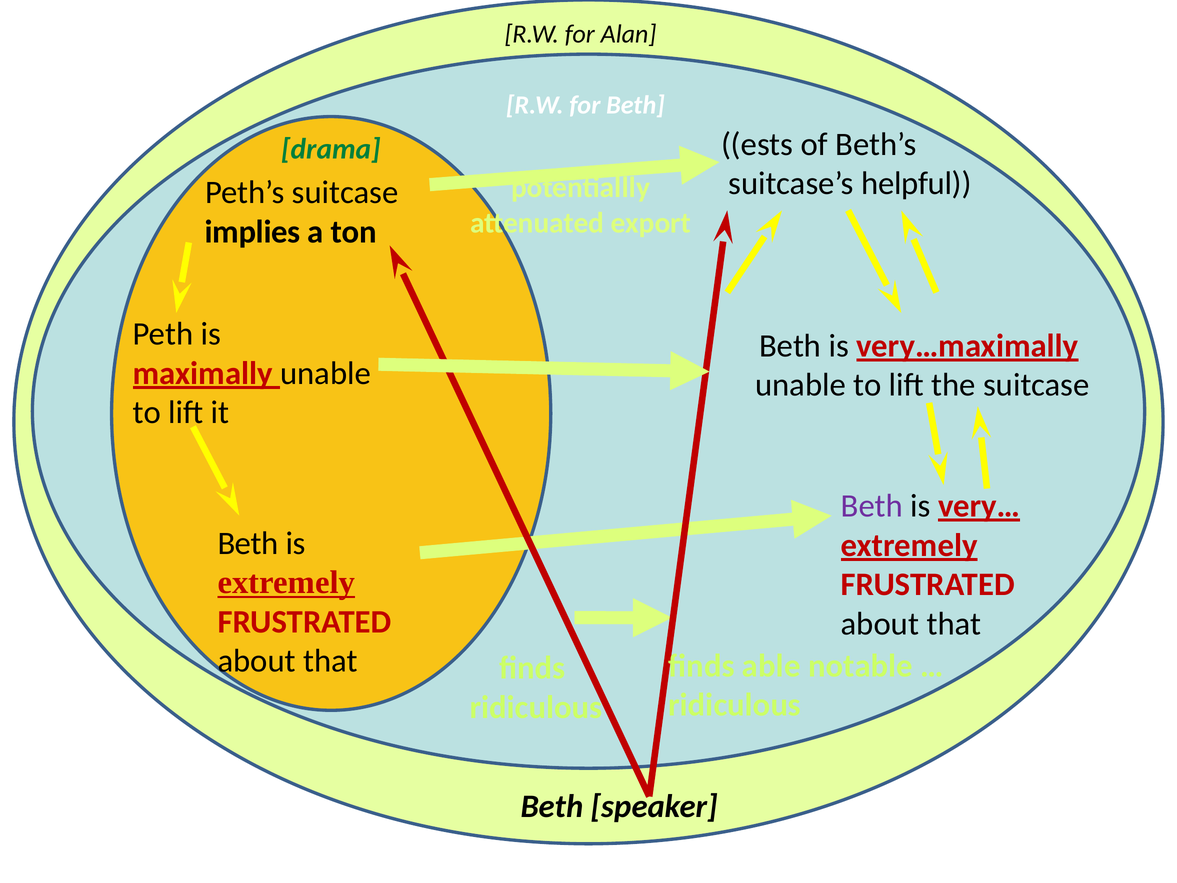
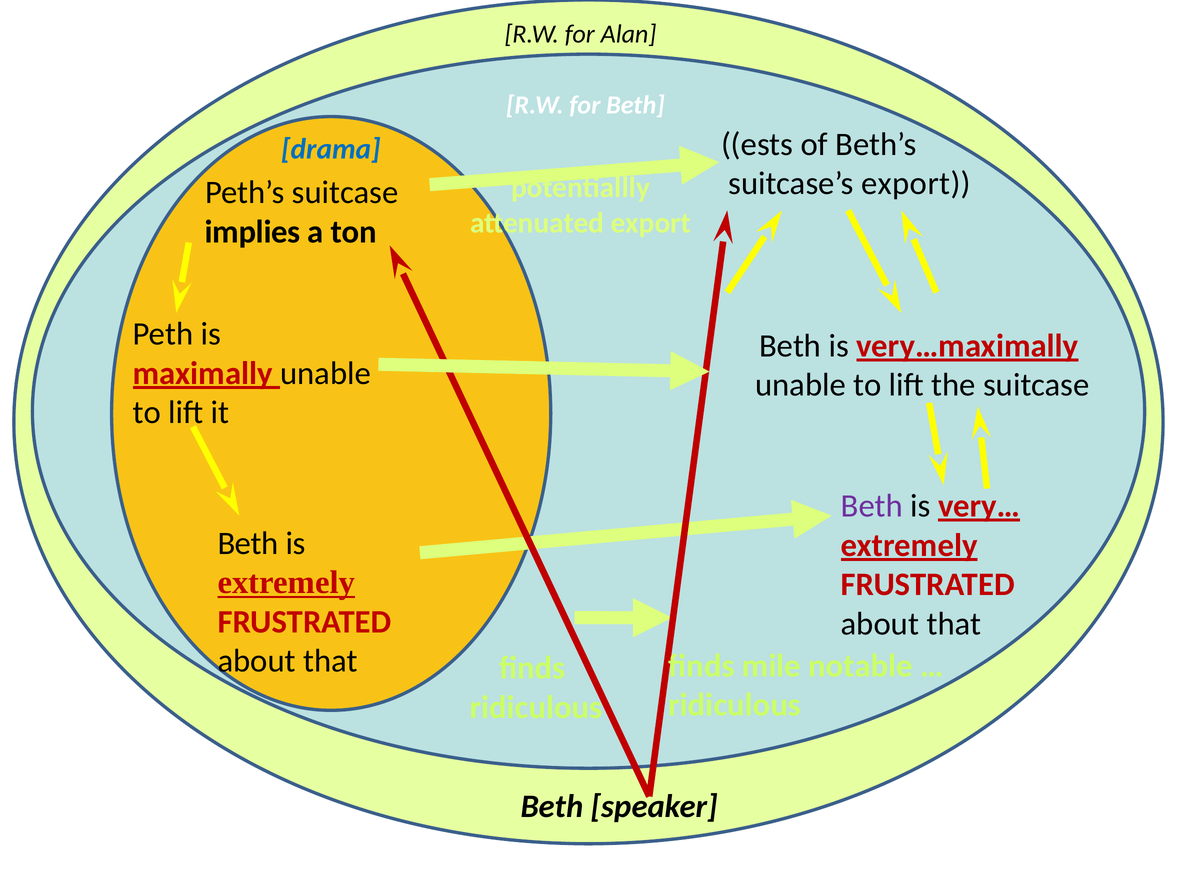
drama colour: green -> blue (331, 149)
suitcase’s helpful: helpful -> export (916, 184)
able: able -> mile (771, 666)
